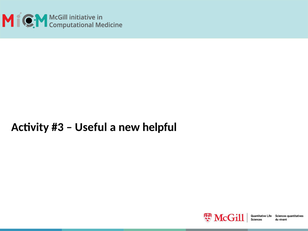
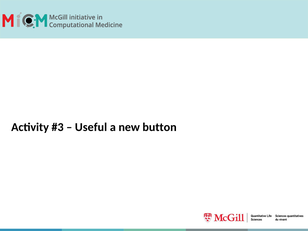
helpful: helpful -> button (160, 127)
